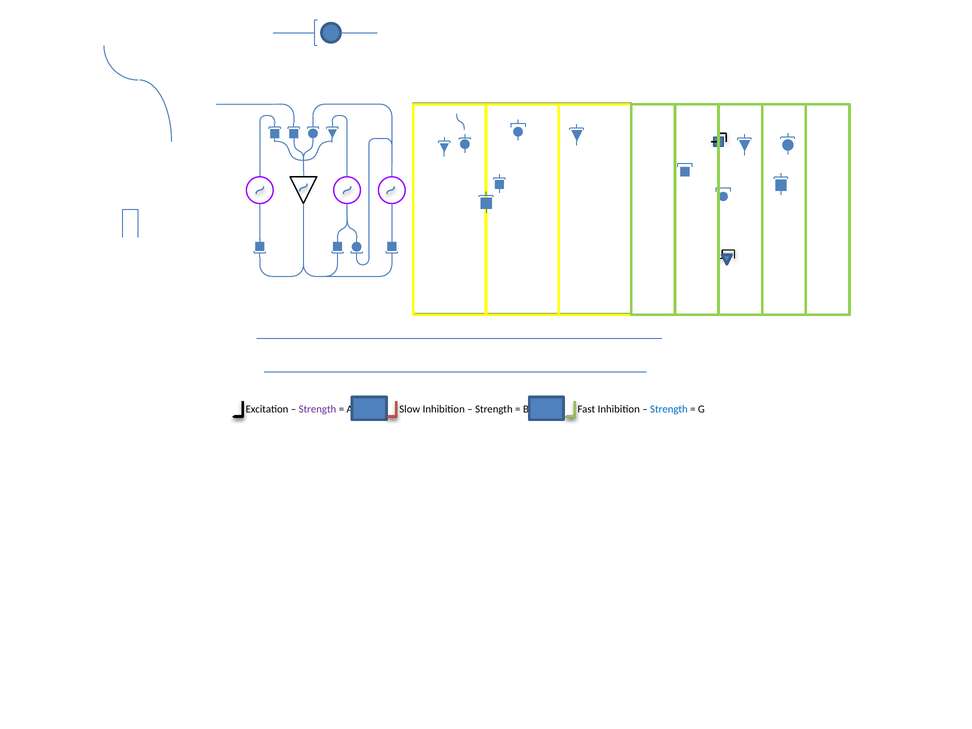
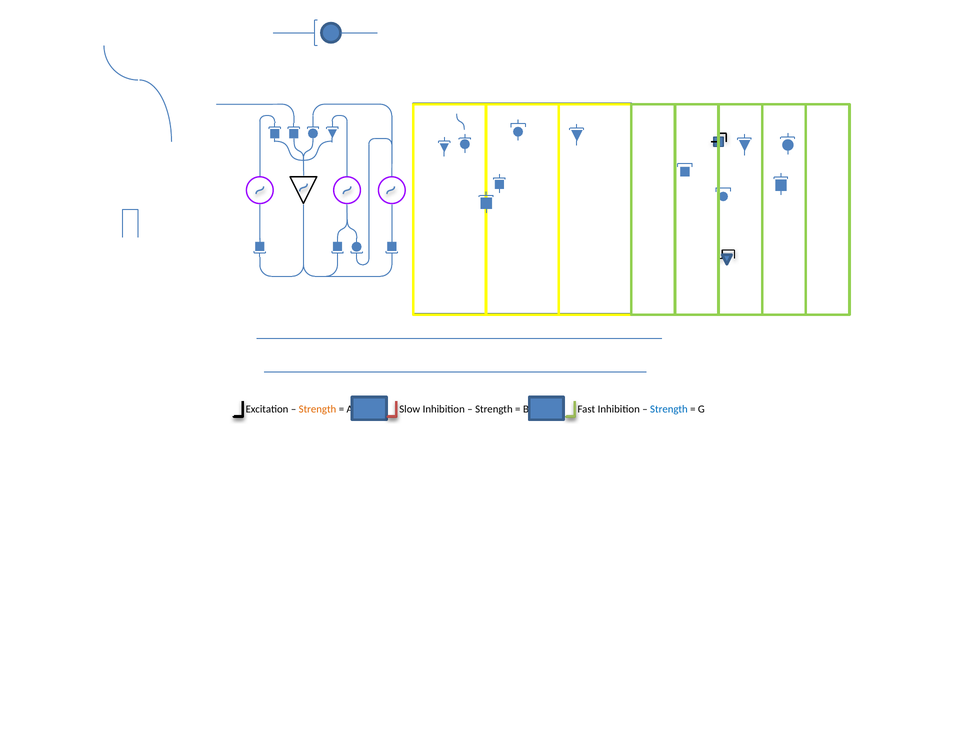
Strength colour: purple -> orange (317, 409)
